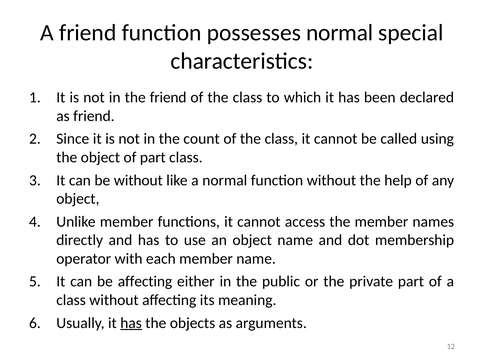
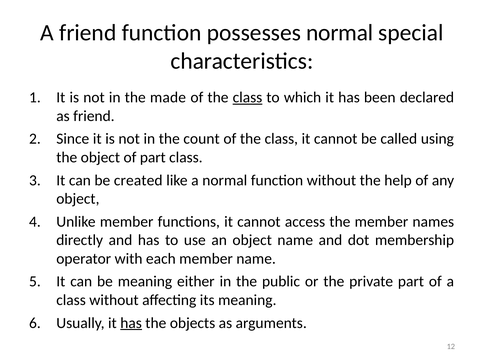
the friend: friend -> made (168, 97)
class underline: none -> present (247, 97)
be without: without -> created (138, 180)
be affecting: affecting -> meaning (145, 282)
